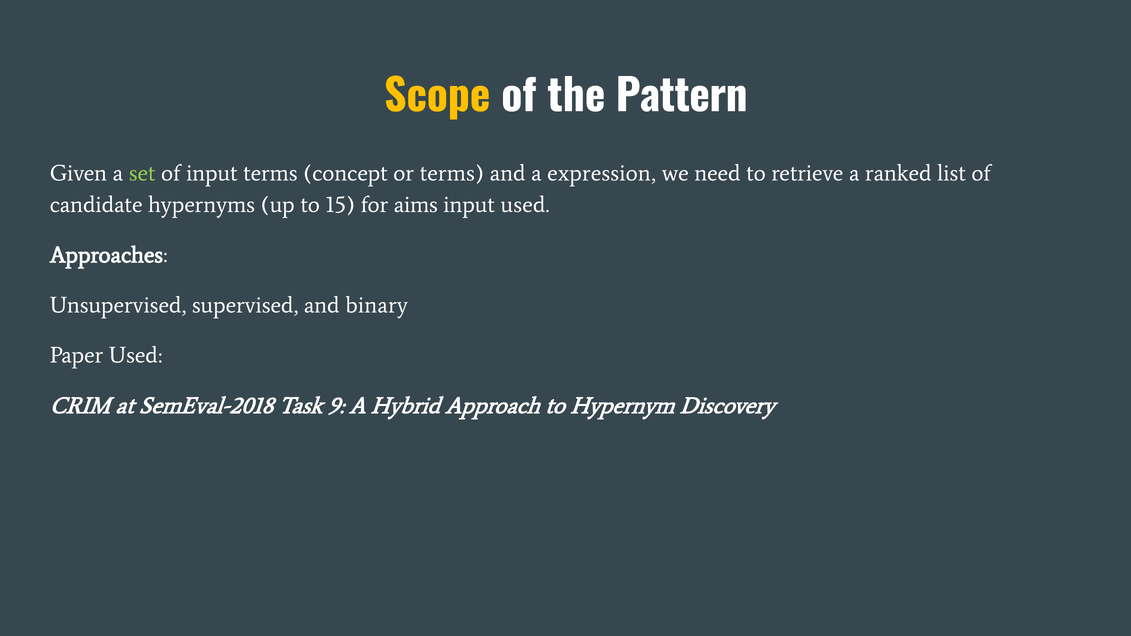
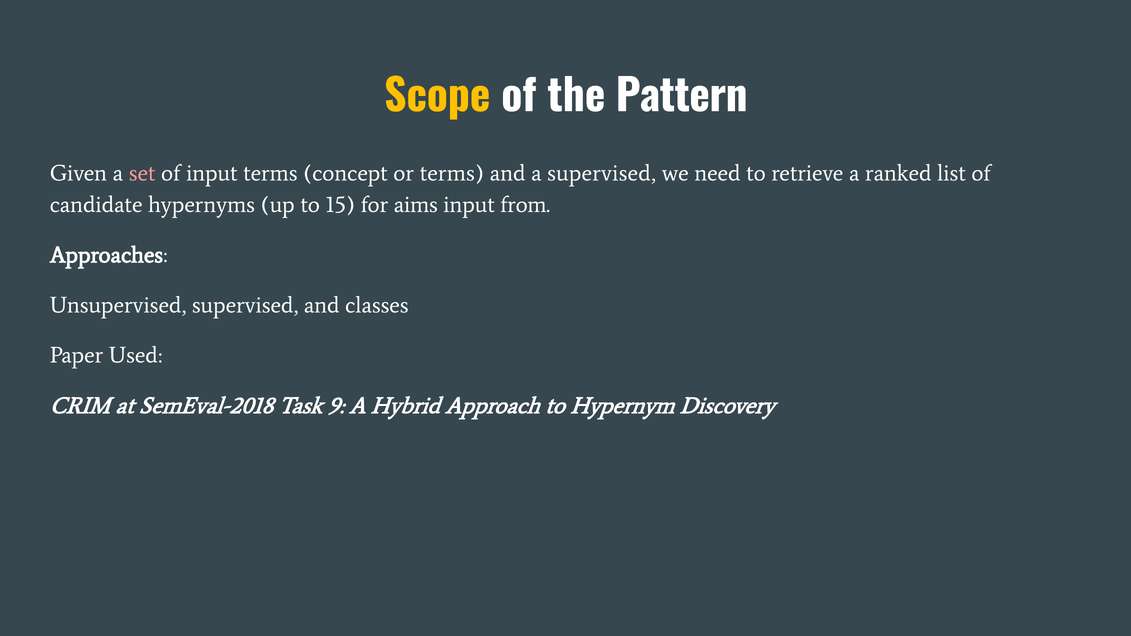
set colour: light green -> pink (142, 173)
a expression: expression -> supervised (602, 173)
input used: used -> from (525, 205)
binary: binary -> classes (377, 305)
